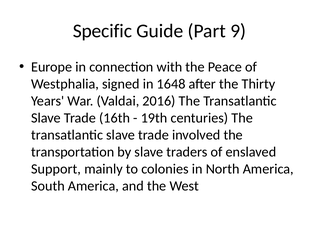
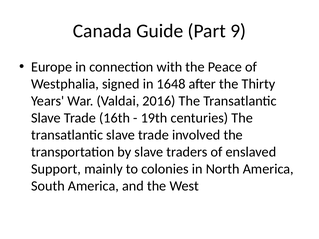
Specific: Specific -> Canada (102, 31)
